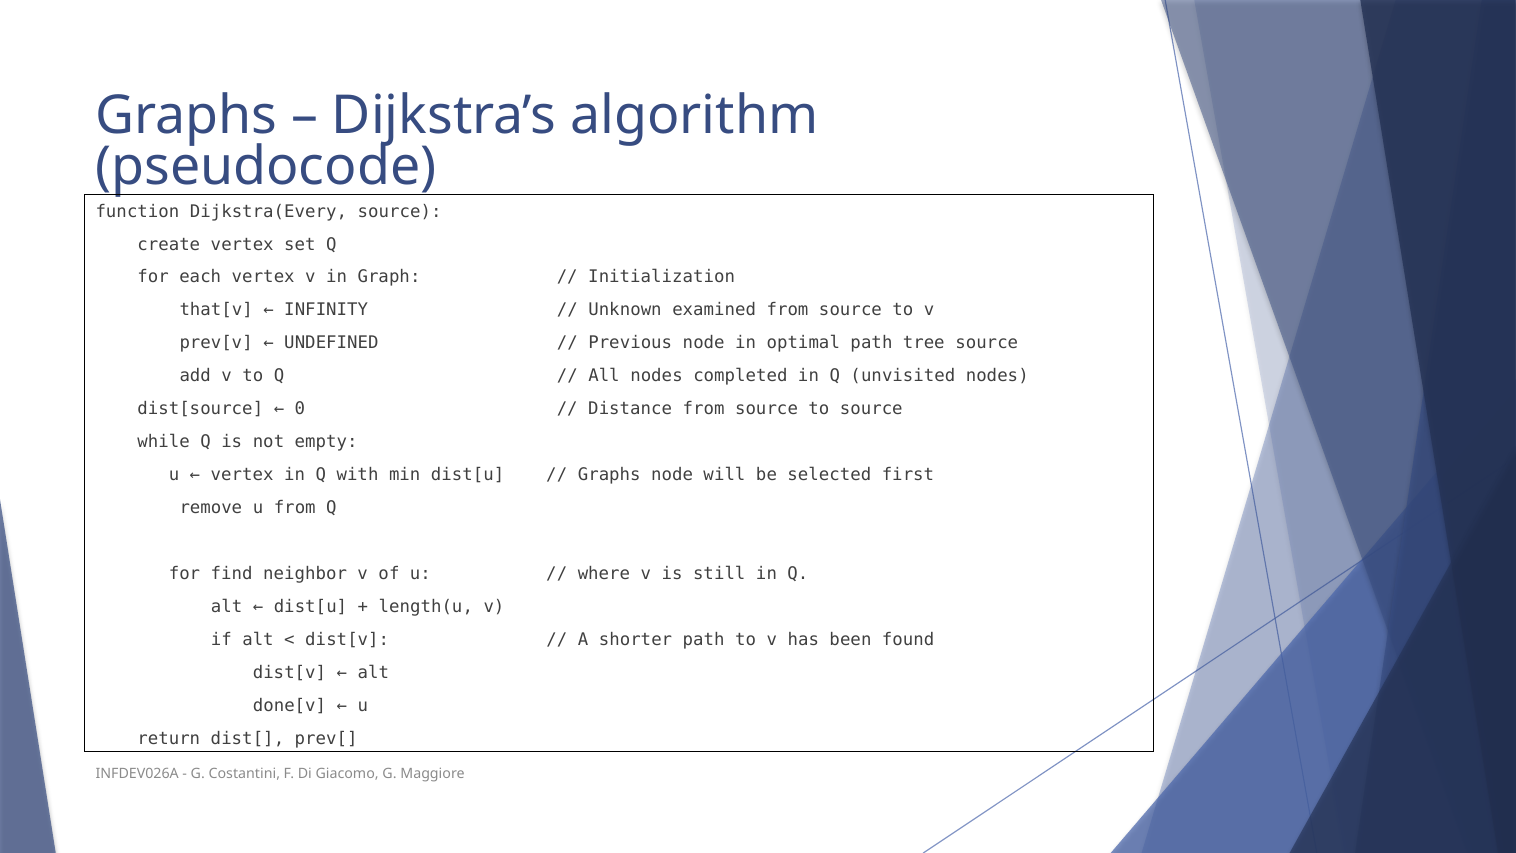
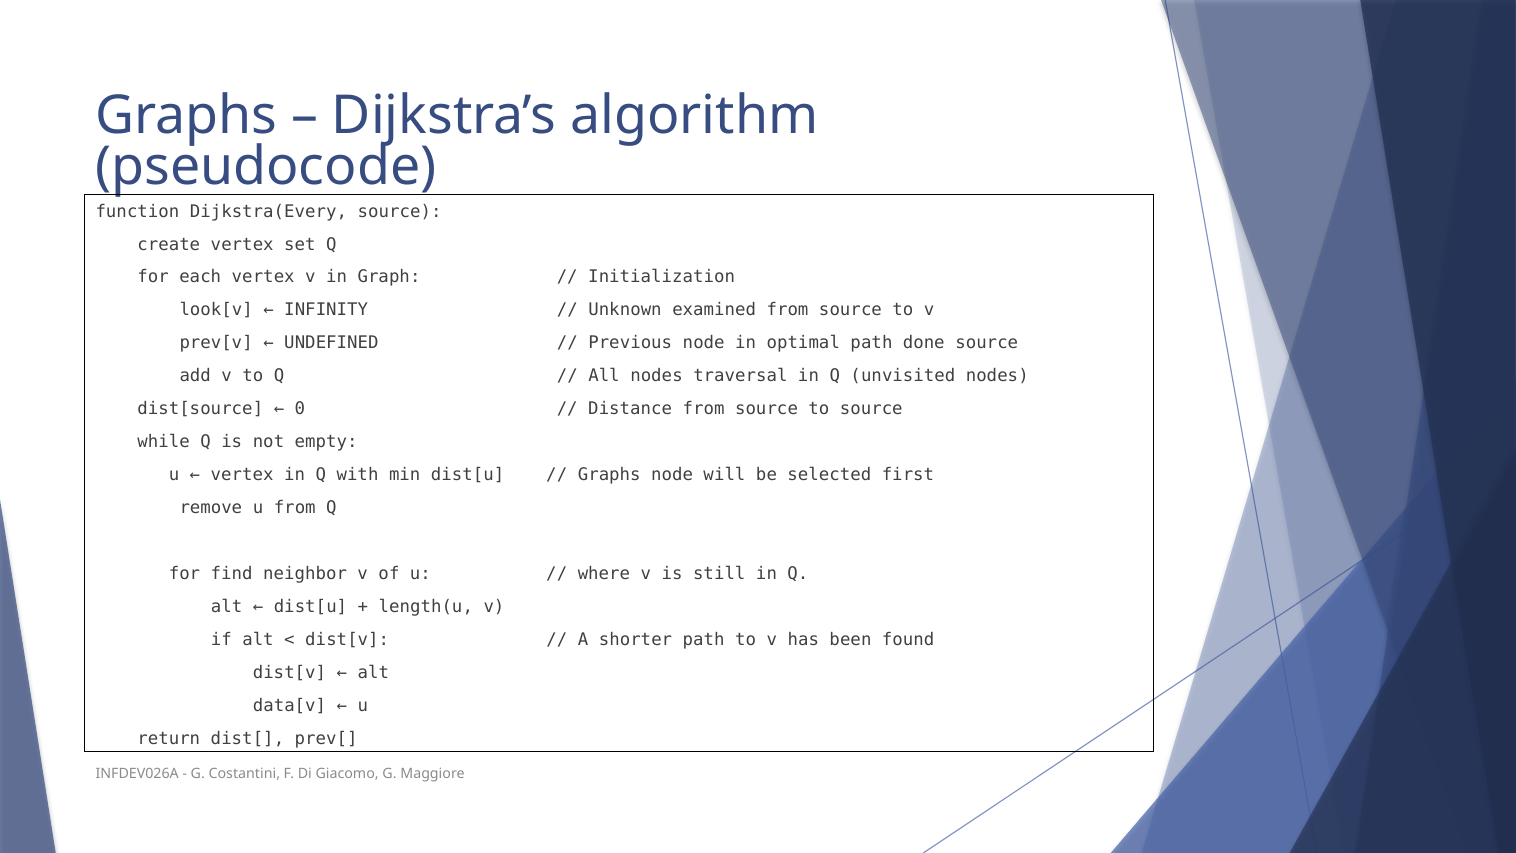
that[v: that[v -> look[v (216, 310)
tree: tree -> done (924, 343)
completed: completed -> traversal (740, 376)
done[v: done[v -> data[v (290, 705)
